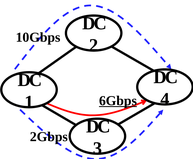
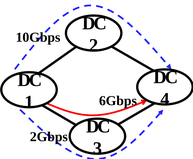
6Gbps underline: present -> none (118, 100)
